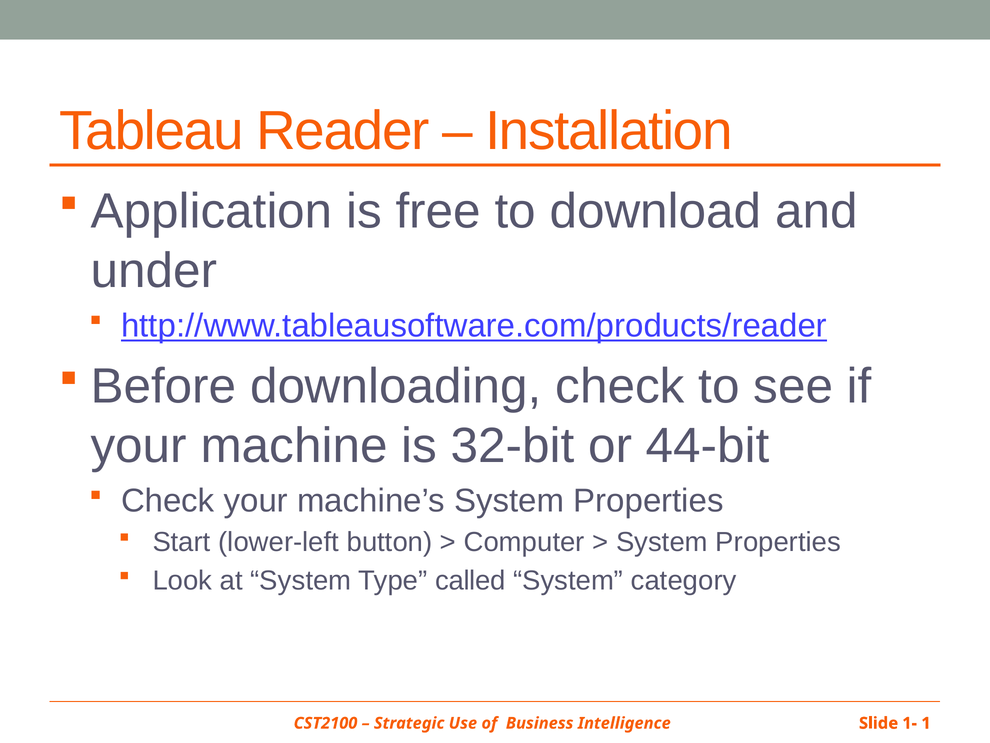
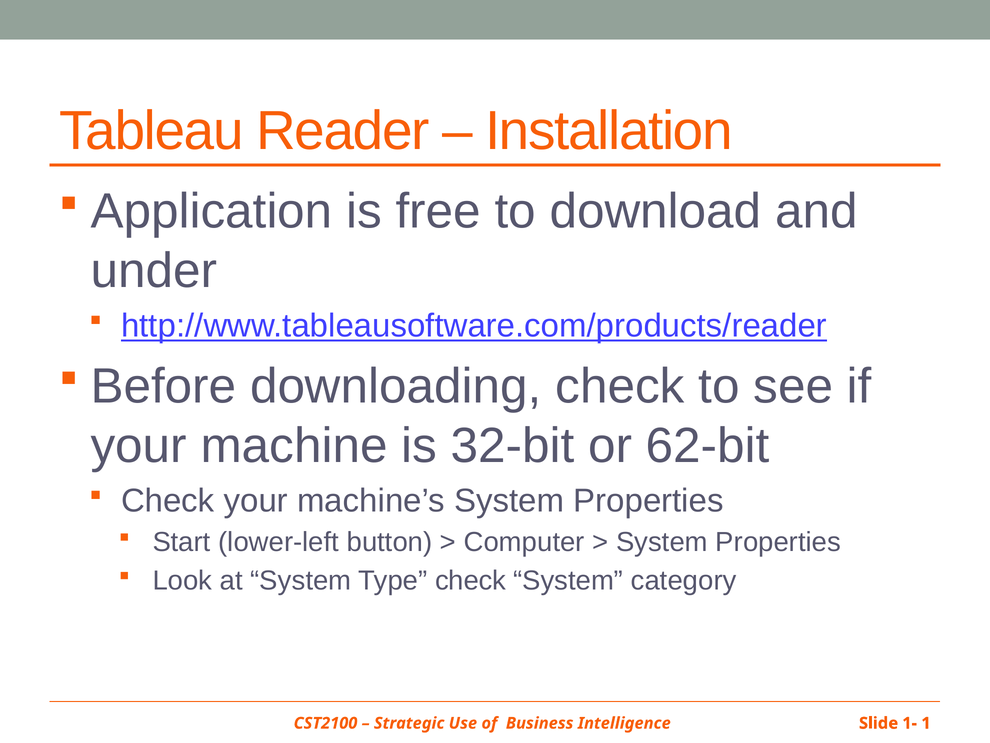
44-bit: 44-bit -> 62-bit (708, 446)
Type called: called -> check (470, 581)
